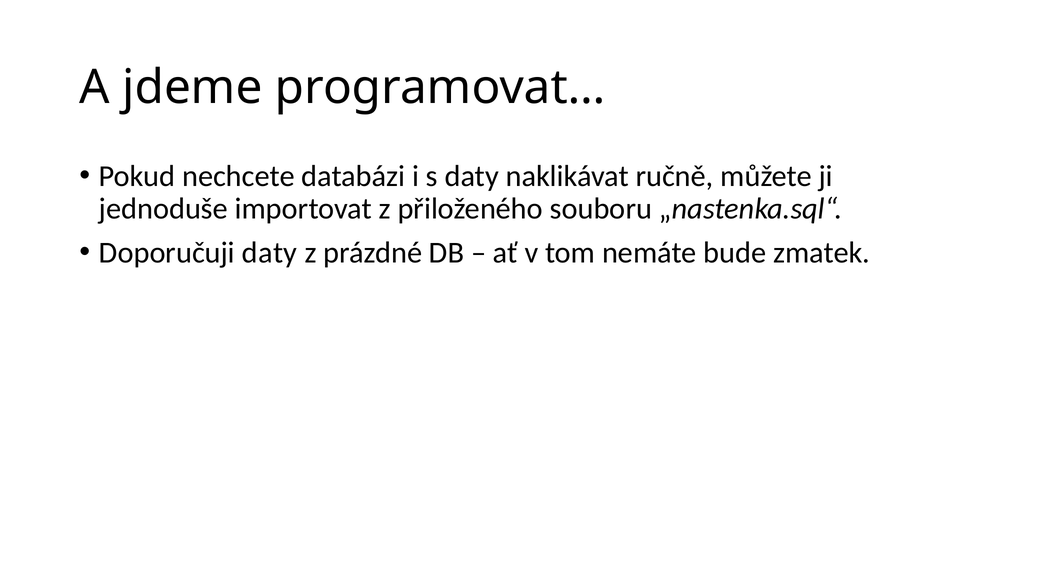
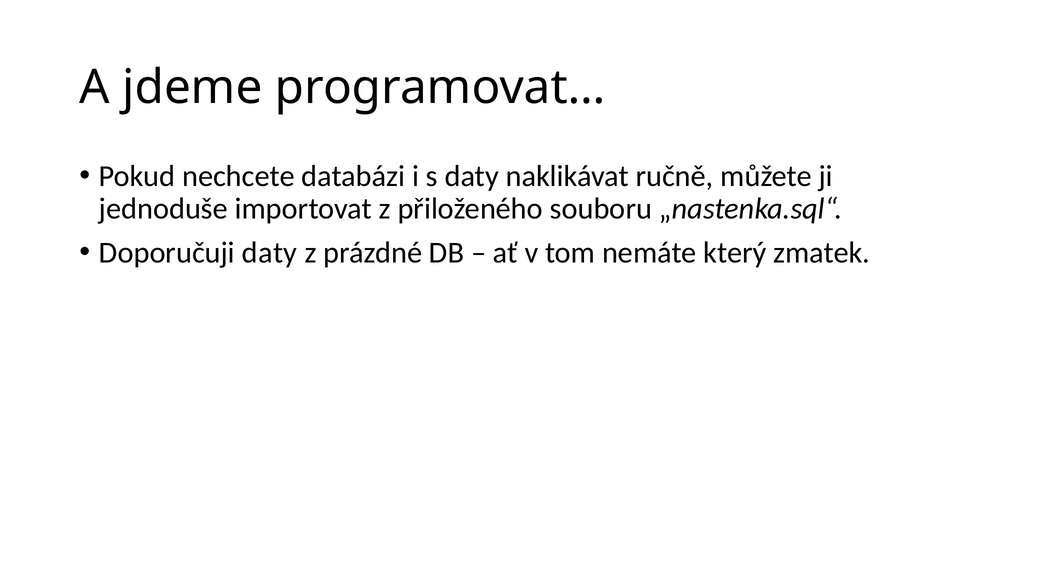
bude: bude -> který (735, 253)
